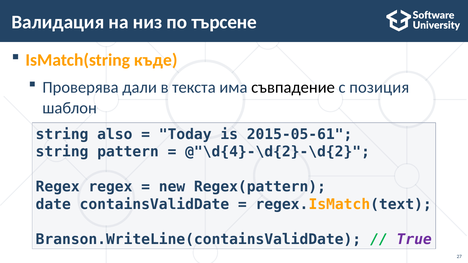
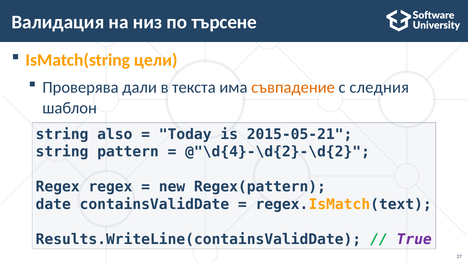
къде: къде -> цели (156, 60)
съвпадение colour: black -> orange (293, 87)
позиция: позиция -> следния (379, 87)
2015-05-61: 2015-05-61 -> 2015-05-21 (300, 134)
Branson.WriteLine(containsValidDate: Branson.WriteLine(containsValidDate -> Results.WriteLine(containsValidDate (198, 240)
